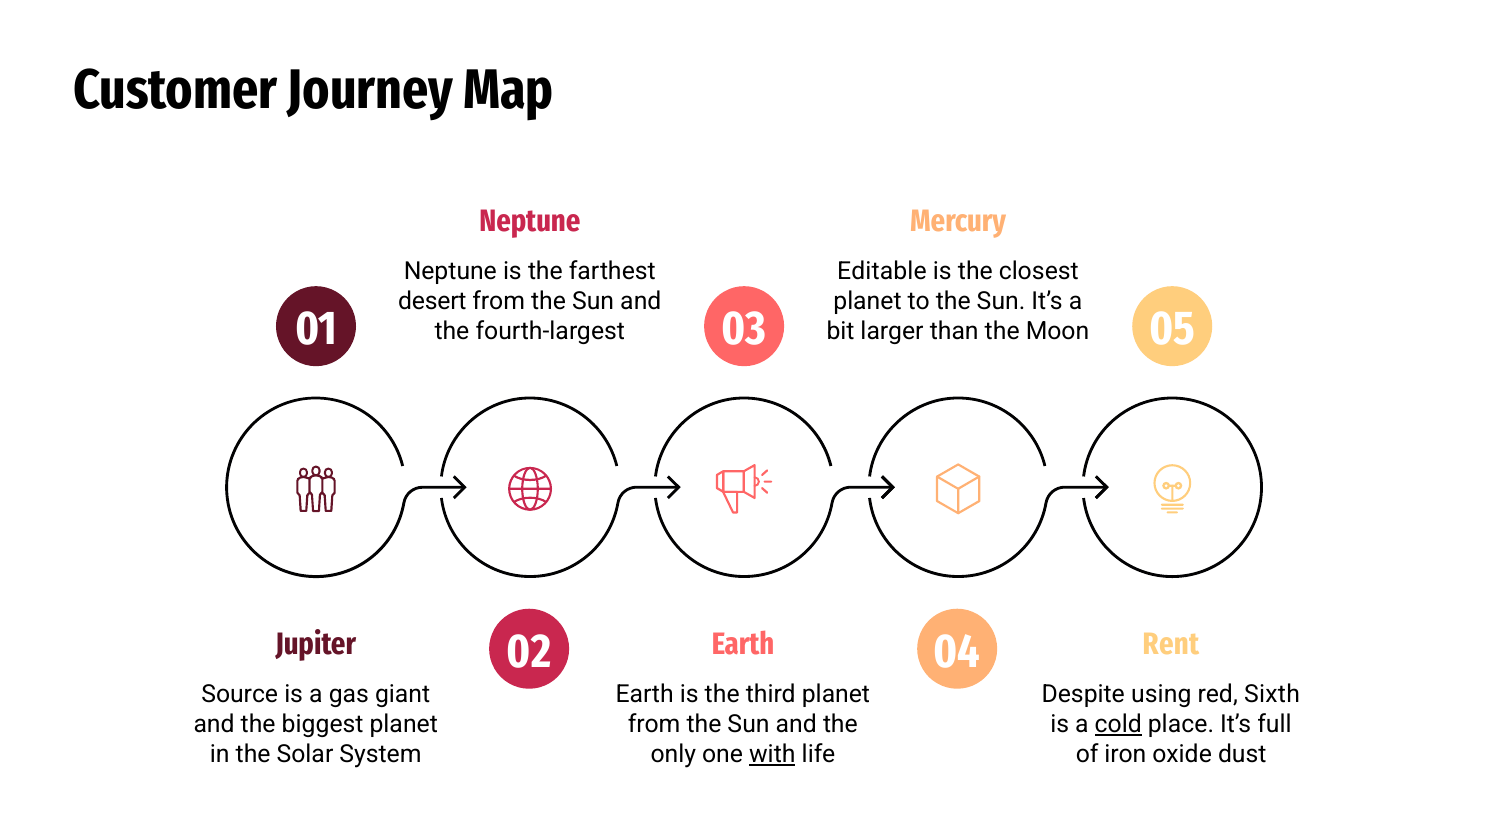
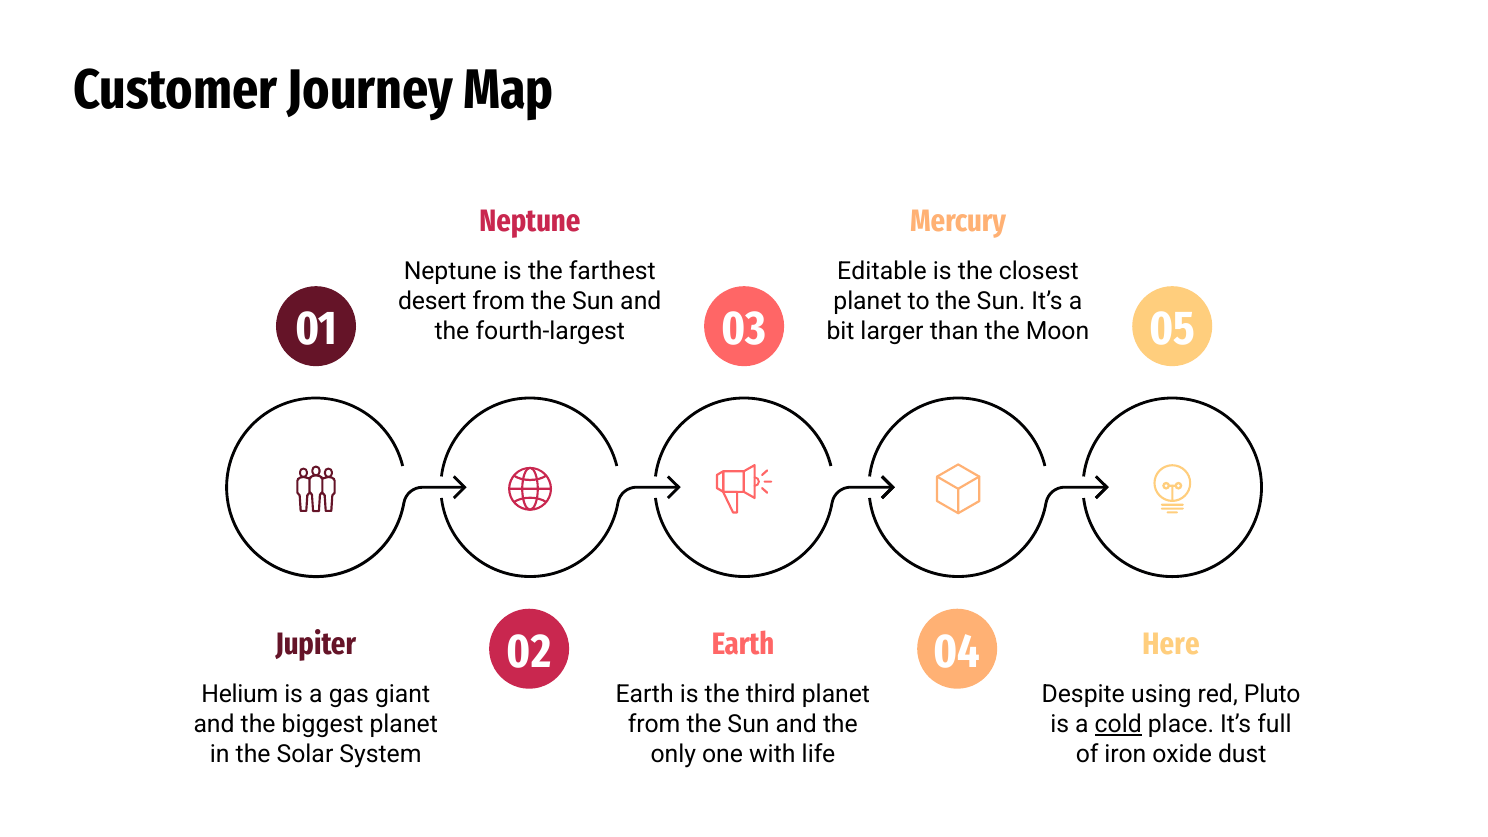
Rent: Rent -> Here (1171, 645)
Source: Source -> Helium (240, 695)
Sixth: Sixth -> Pluto (1272, 695)
with underline: present -> none (772, 754)
